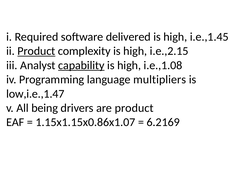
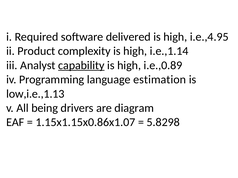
i.e.,1.45: i.e.,1.45 -> i.e.,4.95 (209, 37)
Product underline: present -> none (36, 51)
i.e.,2.15: i.e.,2.15 -> i.e.,1.14 (169, 51)
i.e.,1.08: i.e.,1.08 -> i.e.,0.89 (163, 65)
multipliers: multipliers -> estimation (160, 80)
low,i.e.,1.47: low,i.e.,1.47 -> low,i.e.,1.13 (35, 94)
are product: product -> diagram (134, 108)
6.2169: 6.2169 -> 5.8298 (163, 123)
